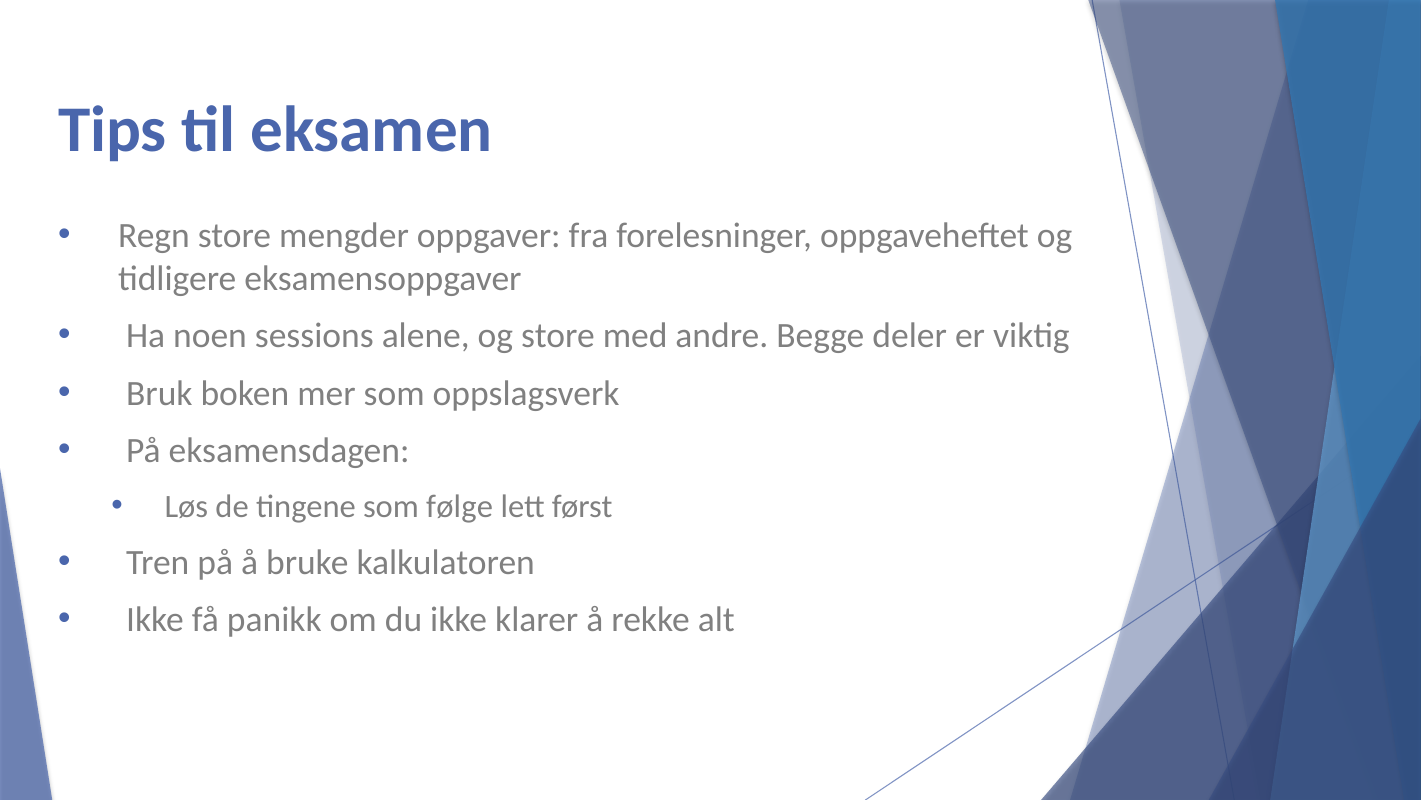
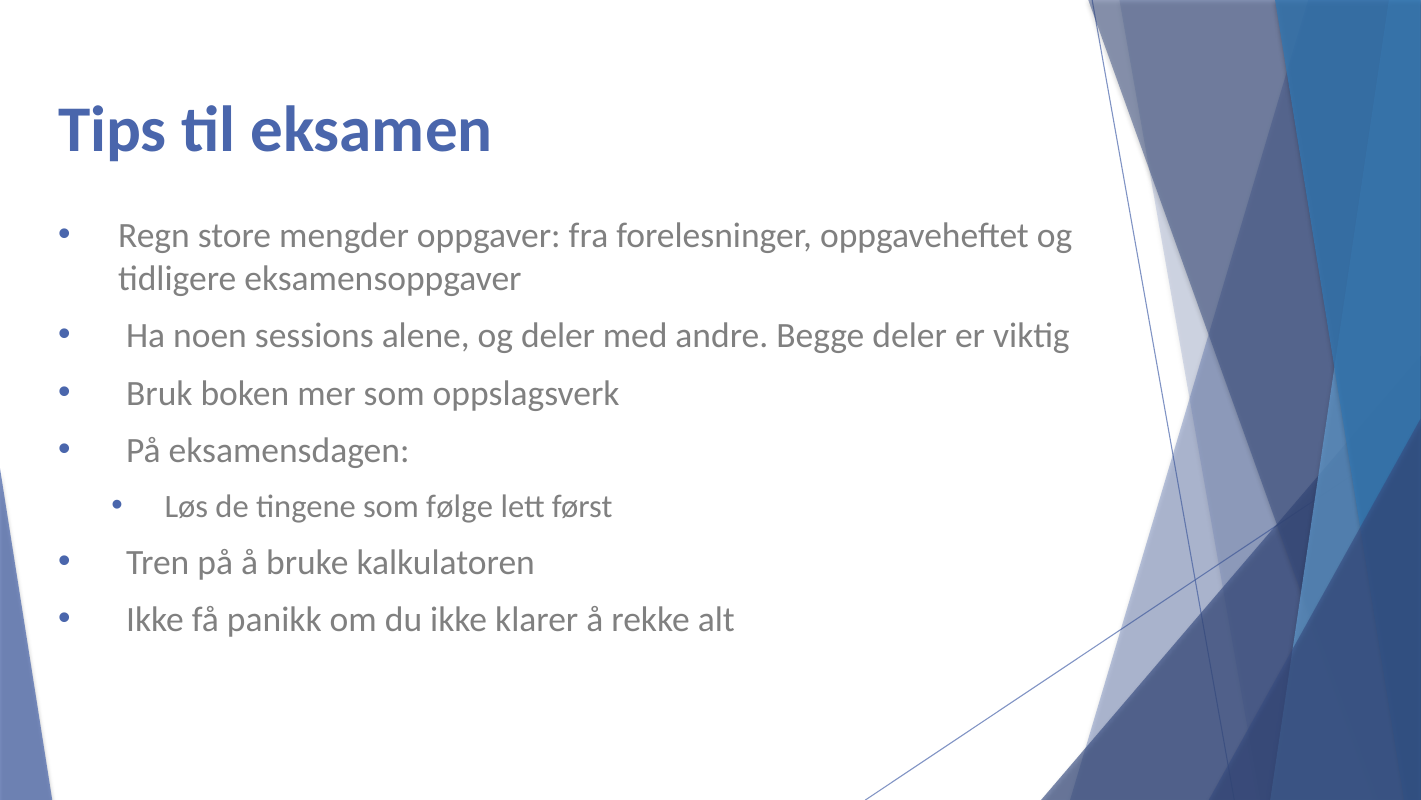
og store: store -> deler (558, 336)
